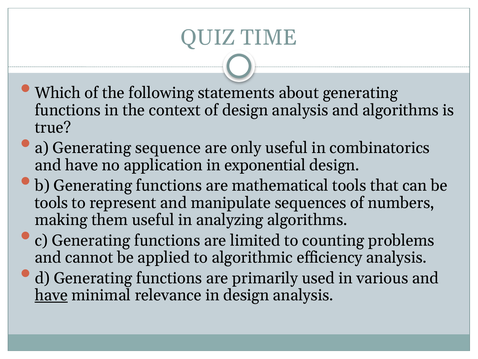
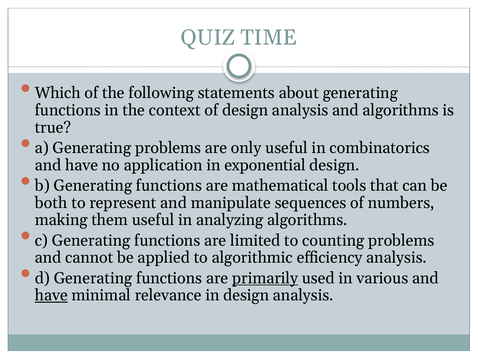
Generating sequence: sequence -> problems (168, 148)
tools: tools -> both (51, 203)
primarily underline: none -> present (265, 278)
